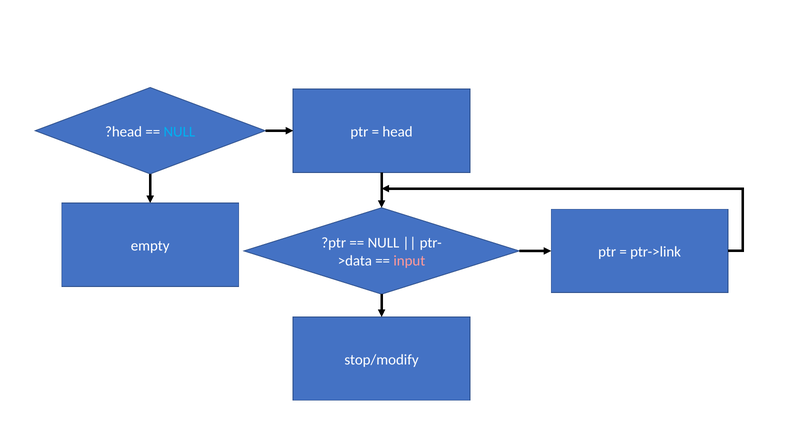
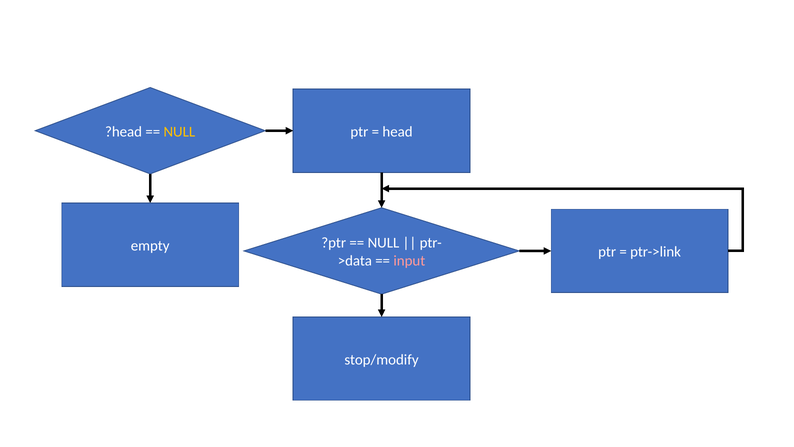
NULL colour: light blue -> yellow (179, 132)
